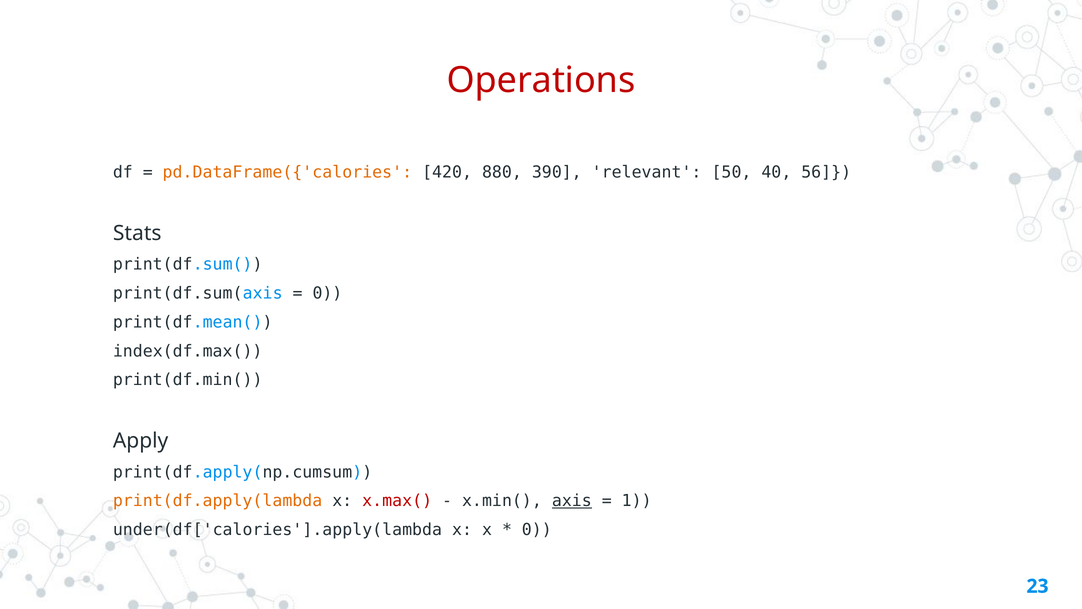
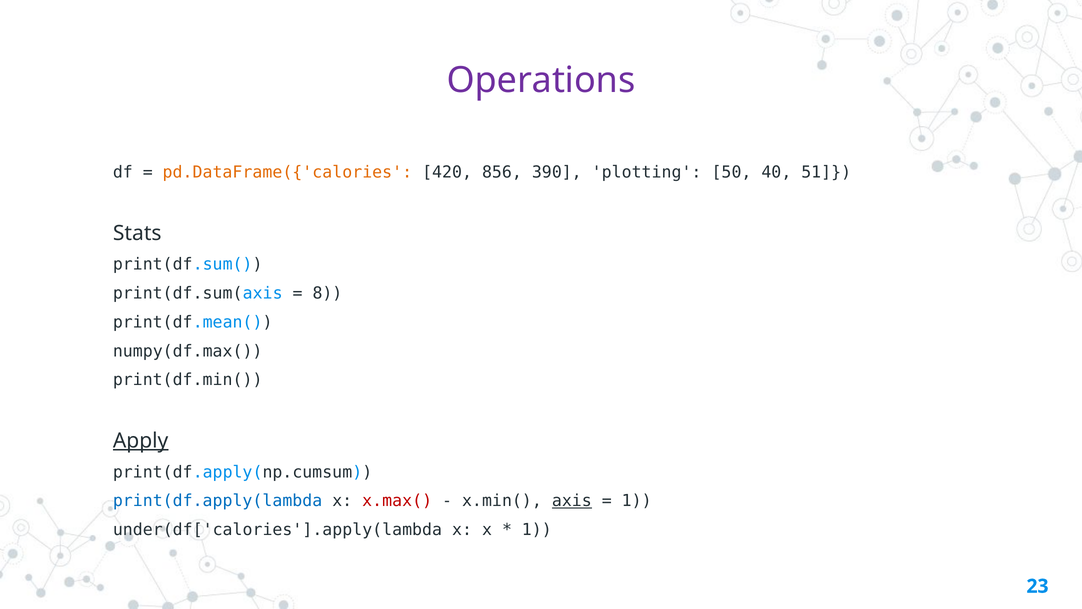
Operations colour: red -> purple (541, 81)
880: 880 -> 856 (502, 172)
relevant: relevant -> plotting (647, 172)
56: 56 -> 51 (826, 172)
0: 0 -> 8 (327, 293)
index(df.max(: index(df.max( -> numpy(df.max( (188, 351)
Apply underline: none -> present (141, 441)
print(df.apply(lambda colour: orange -> blue (218, 501)
0: 0 -> 1 (537, 530)
